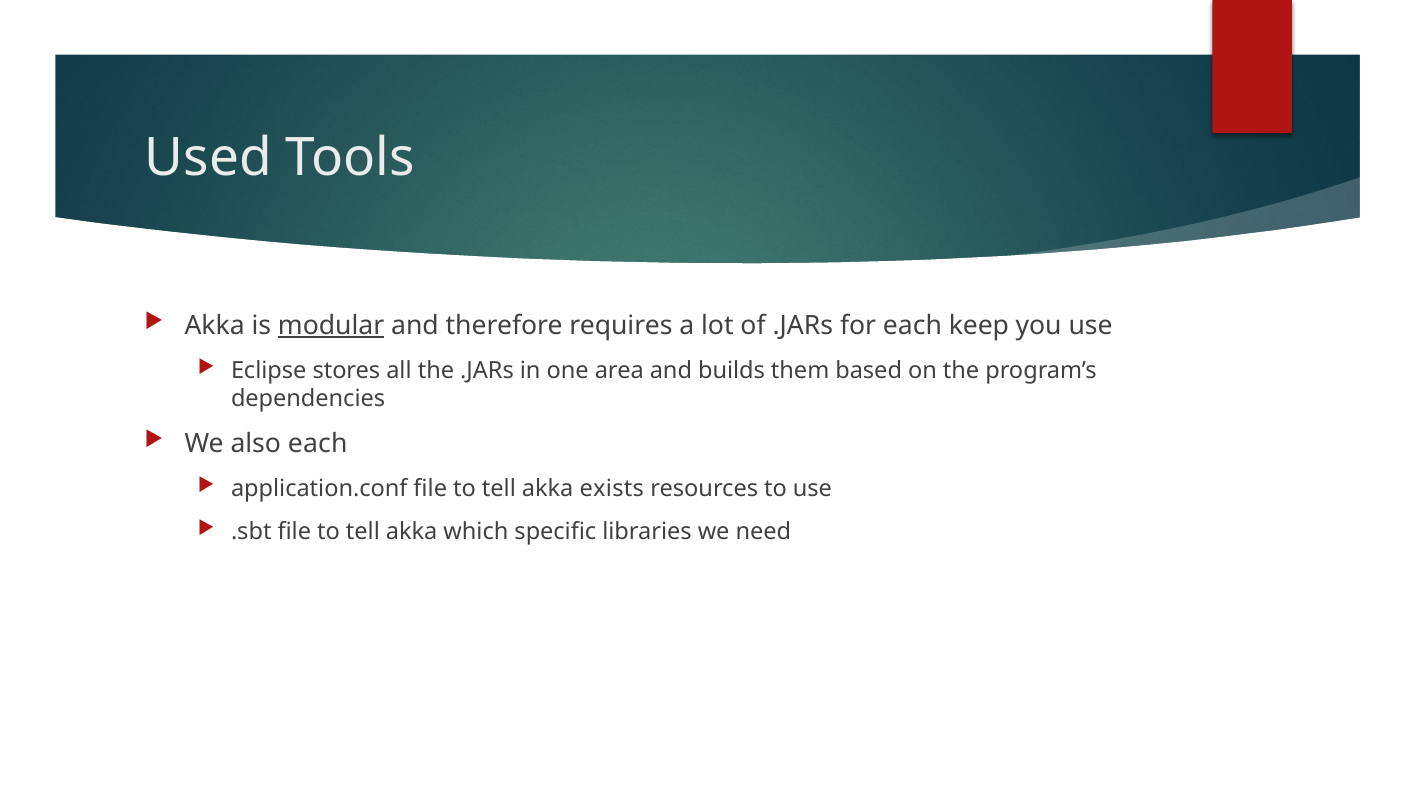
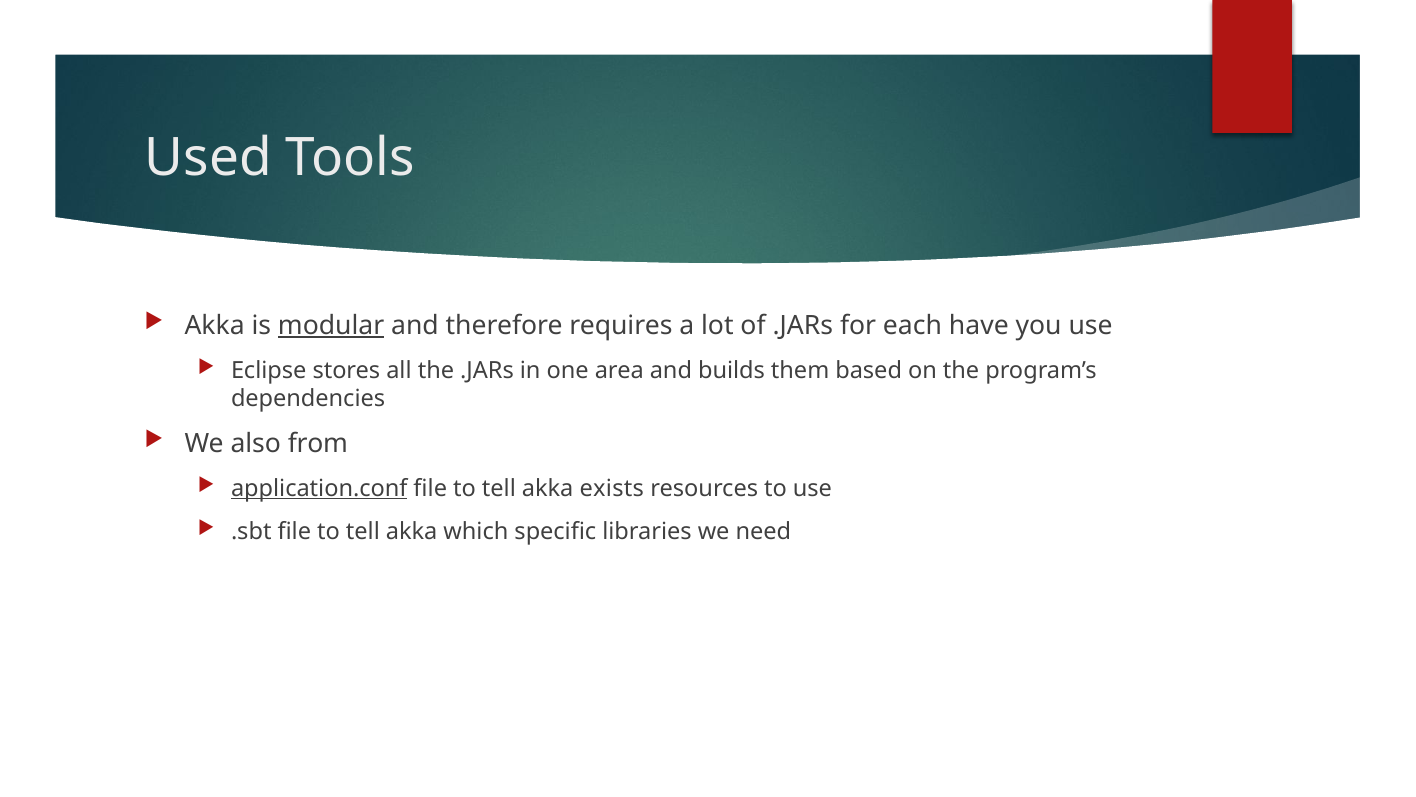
keep: keep -> have (979, 325)
also each: each -> from (318, 443)
application.conf underline: none -> present (319, 488)
